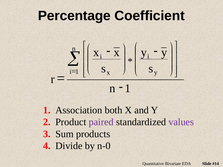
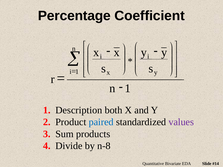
Association: Association -> Description (79, 110)
paired colour: purple -> blue (101, 122)
n-0: n-0 -> n-8 (104, 146)
